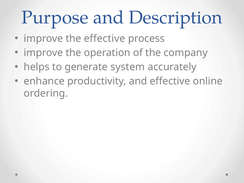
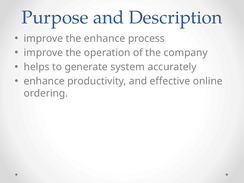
the effective: effective -> enhance (105, 39)
